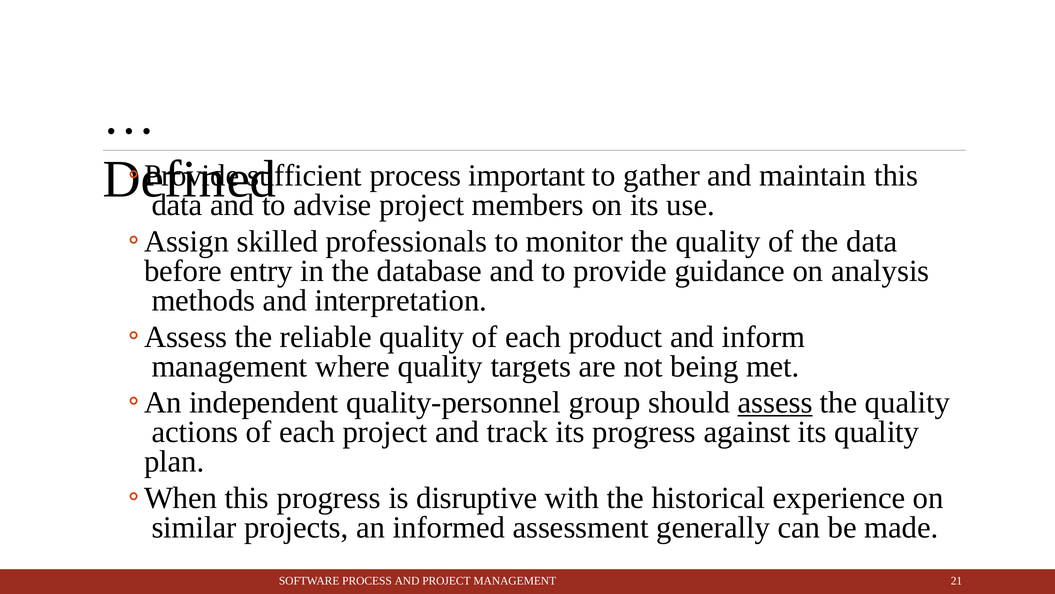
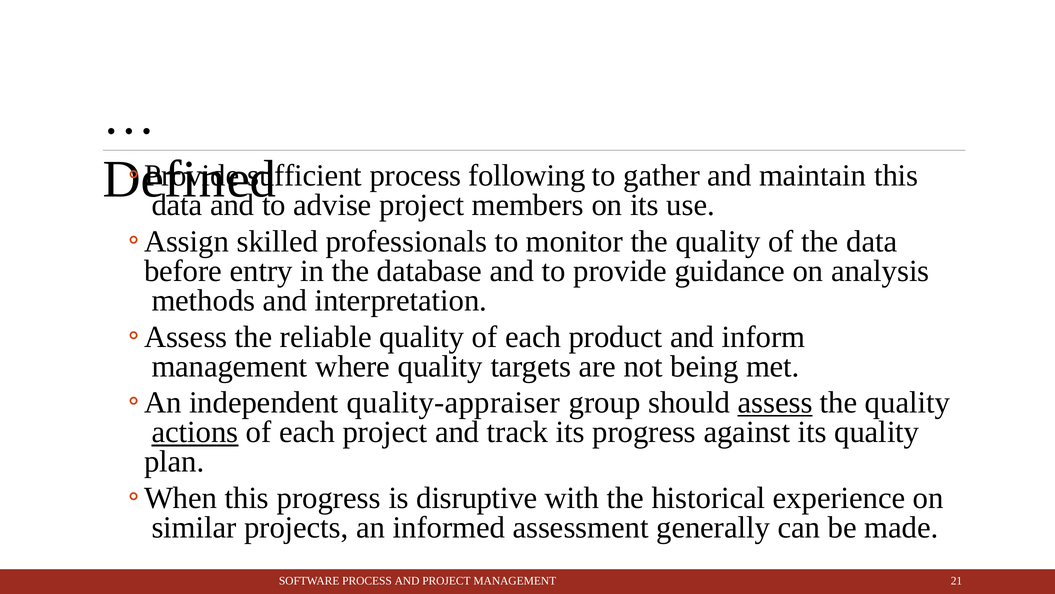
important: important -> following (527, 176)
quality-personnel: quality-personnel -> quality-appraiser (453, 402)
actions underline: none -> present (195, 432)
